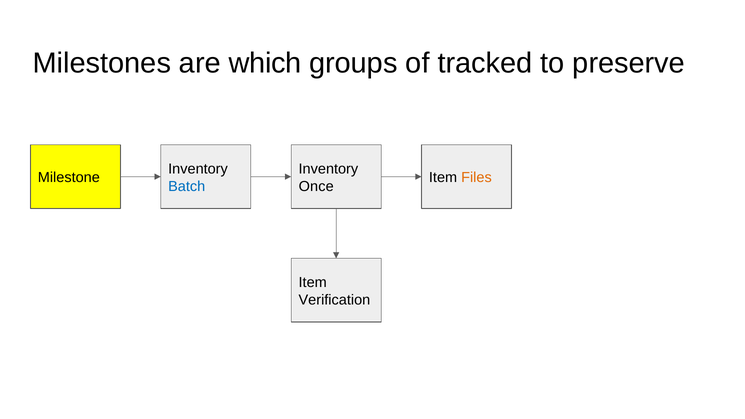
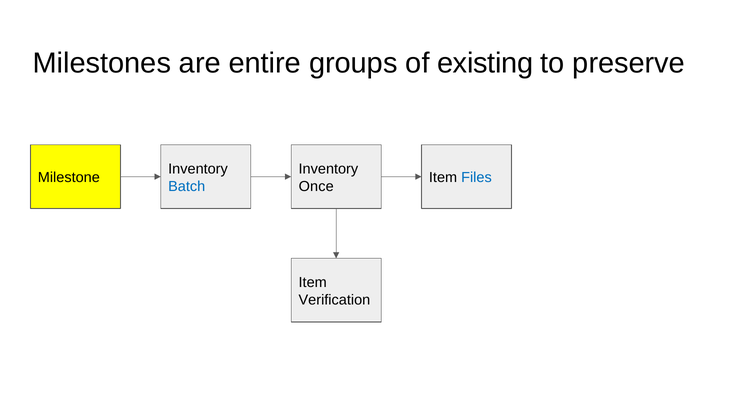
which: which -> entire (265, 63)
tracked: tracked -> existing (485, 63)
Files colour: orange -> blue (476, 178)
